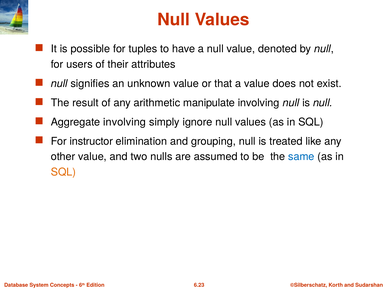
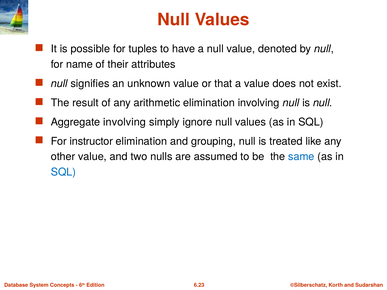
users: users -> name (80, 64)
arithmetic manipulate: manipulate -> elimination (209, 103)
SQL colour: orange -> blue (63, 172)
